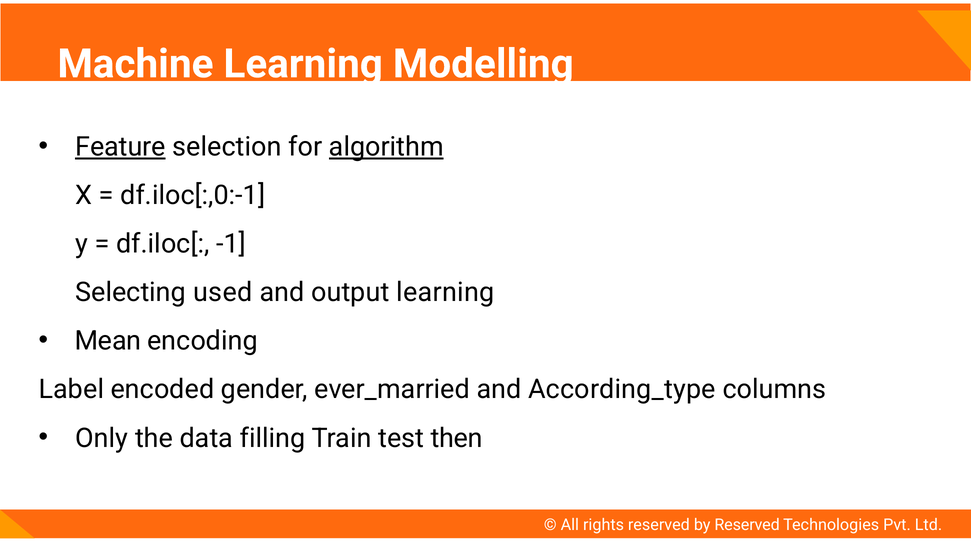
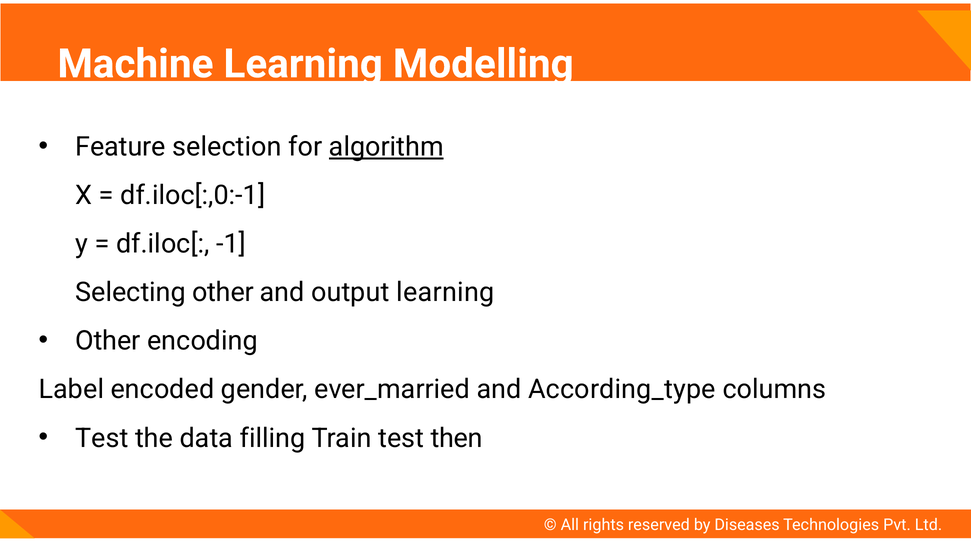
Feature underline: present -> none (121, 147)
Selecting used: used -> other (223, 293)
Mean: Mean -> Other (108, 341)
Only: Only -> Test (102, 438)
by Reserved: Reserved -> Diseases (747, 525)
